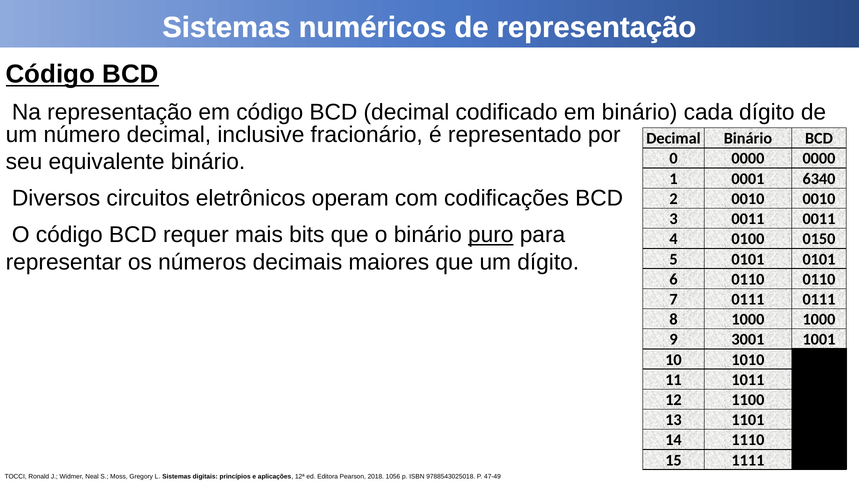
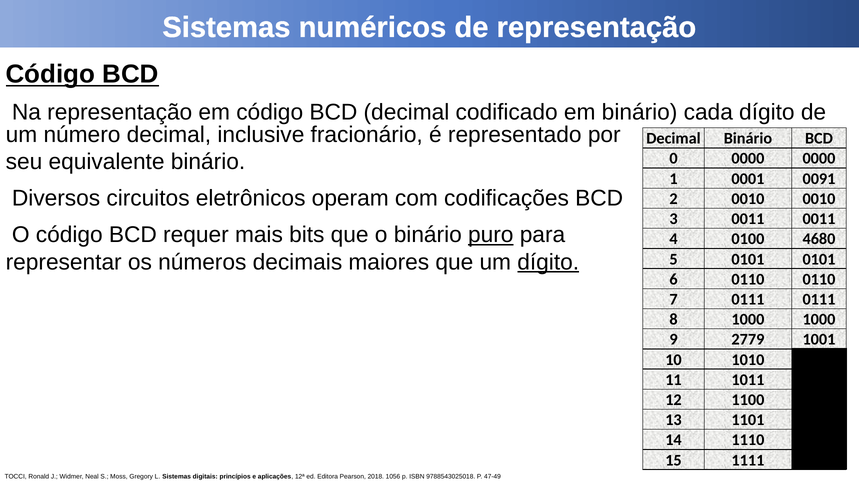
6340: 6340 -> 0091 (819, 179)
0150: 0150 -> 4680 (819, 239)
dígito underline: none -> present (548, 262)
3001: 3001 -> 2779 (748, 340)
